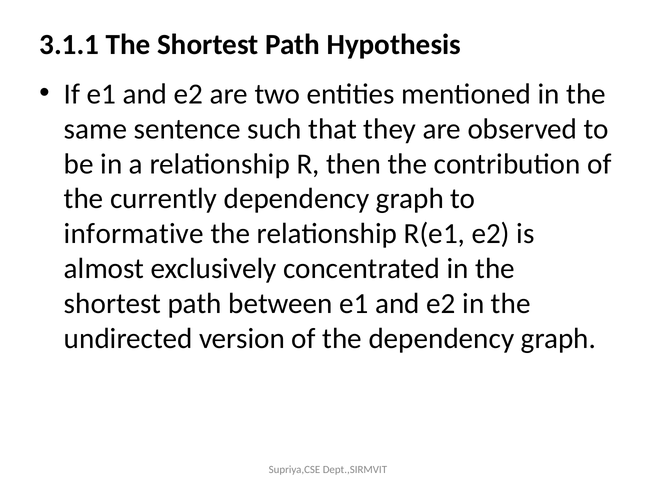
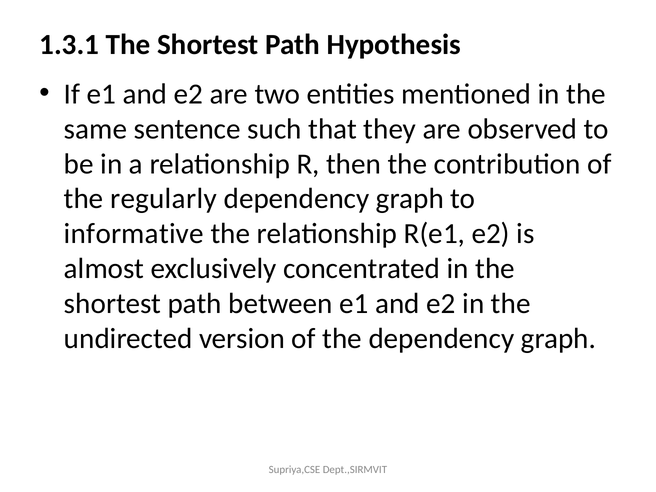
3.1.1: 3.1.1 -> 1.3.1 (69, 45)
currently: currently -> regularly (163, 199)
